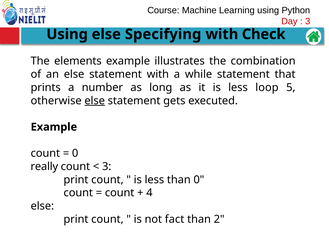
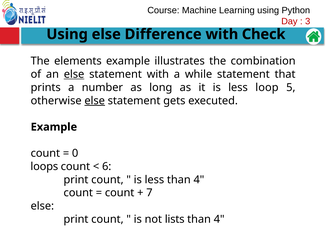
Specifying: Specifying -> Difference (163, 34)
else underline: none -> present (74, 74)
really: really -> loops (44, 166)
3: 3 -> 6 (107, 166)
less than 0: 0 -> 4 (199, 179)
4: 4 -> 7 (149, 193)
fact: fact -> lists (175, 219)
2: 2 -> 4 (219, 219)
